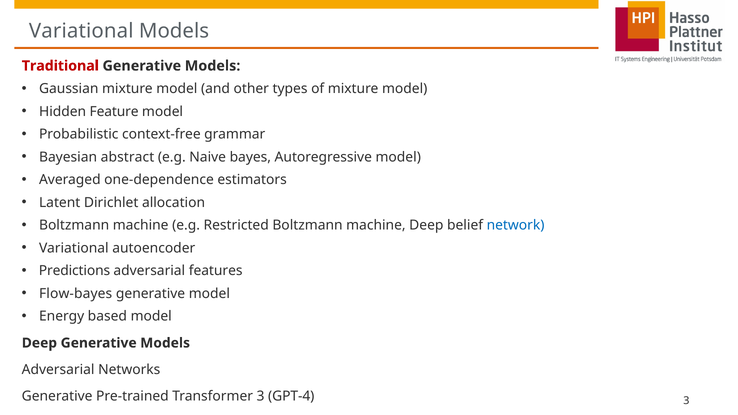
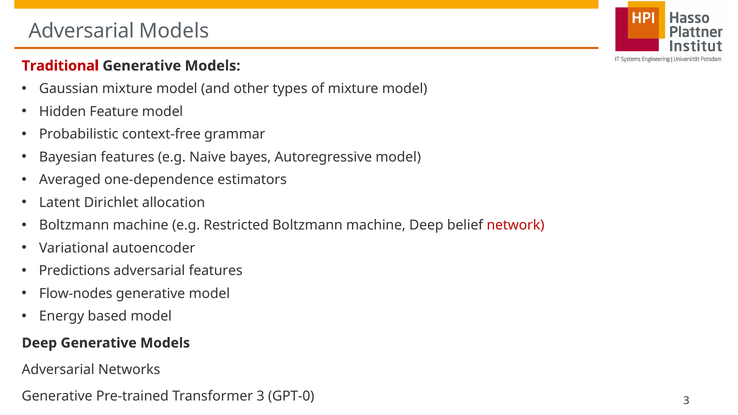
Variational: Variational -> Adversarial (81, 31)
Bayesian abstract: abstract -> features (128, 157)
network colour: blue -> red (516, 225)
Flow-bayes: Flow-bayes -> Flow-nodes (76, 294)
GPT-4: GPT-4 -> GPT-0 (291, 396)
